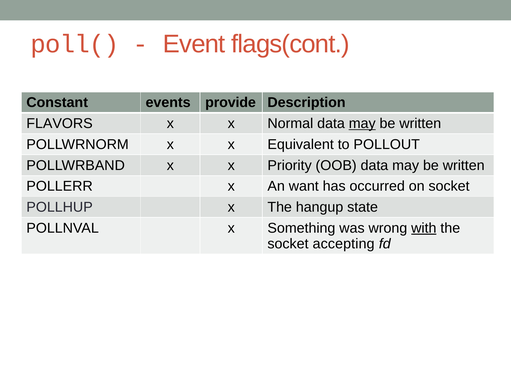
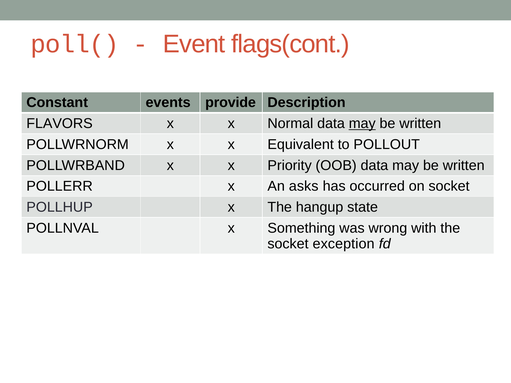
want: want -> asks (304, 186)
with underline: present -> none (424, 228)
accepting: accepting -> exception (344, 244)
